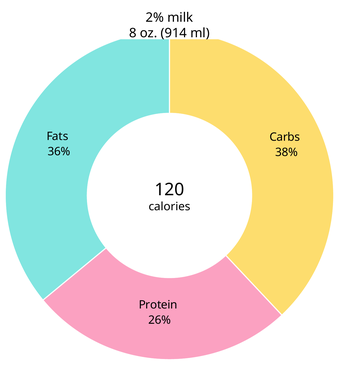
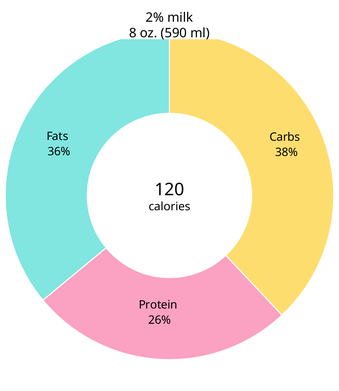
914: 914 -> 590 (174, 33)
